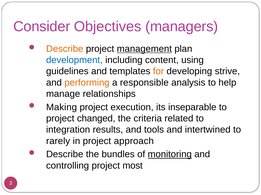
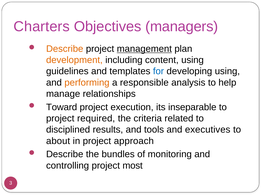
Consider: Consider -> Charters (42, 27)
development colour: blue -> orange (74, 60)
for colour: orange -> blue (158, 72)
developing strive: strive -> using (227, 72)
Making: Making -> Toward (62, 108)
changed: changed -> required (96, 119)
integration: integration -> disciplined (68, 130)
intertwined: intertwined -> executives (208, 130)
rarely: rarely -> about (58, 141)
monitoring underline: present -> none (170, 155)
